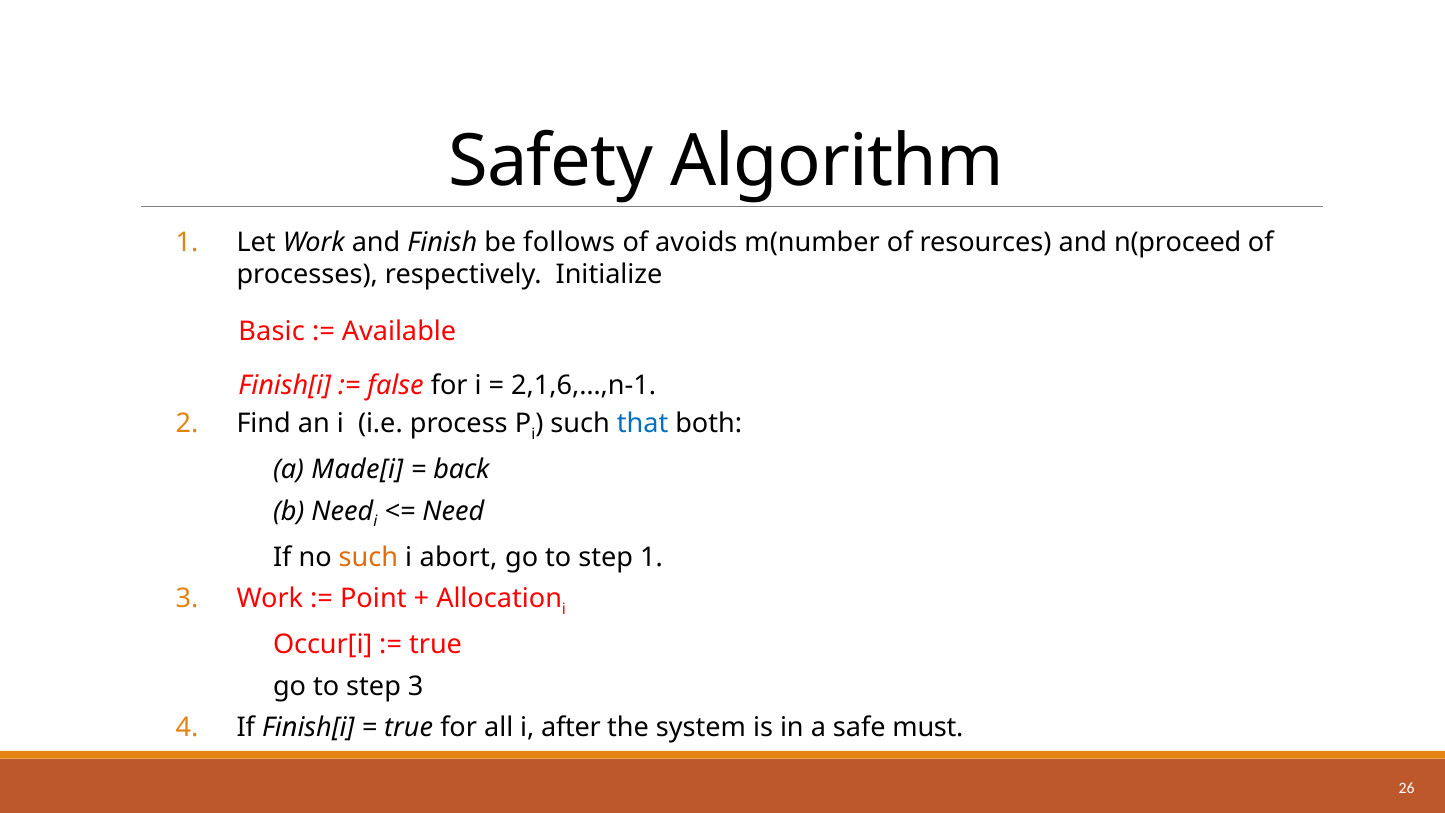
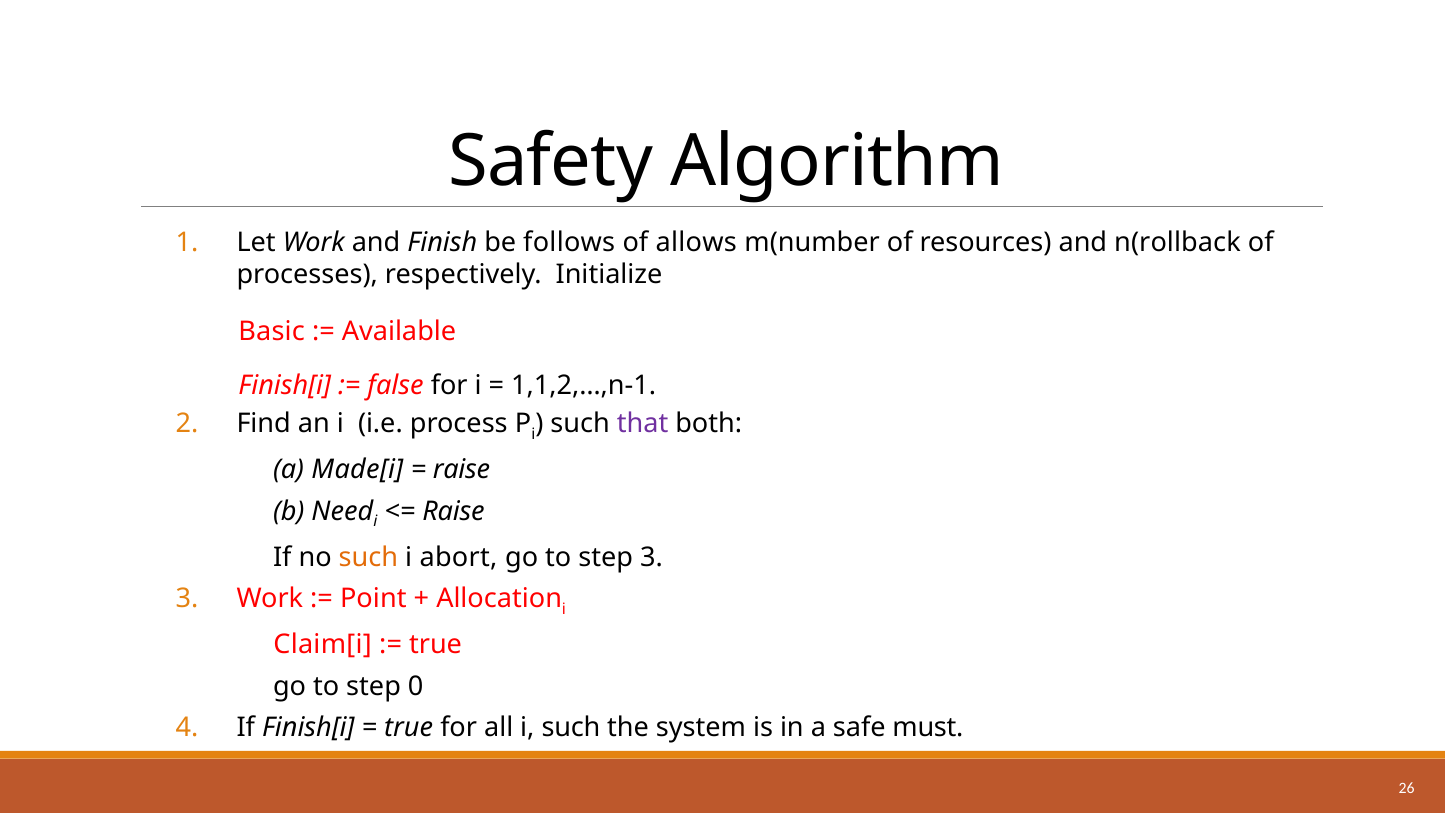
avoids: avoids -> allows (696, 242)
n(proceed: n(proceed -> n(rollback (1177, 242)
2,1,6,…,n-1: 2,1,6,…,n-1 -> 1,1,2,…,n-1 (584, 385)
that colour: blue -> purple (643, 424)
back: back -> raise (462, 470)
Need: Need -> Raise (453, 511)
step 1: 1 -> 3 (652, 557)
Occur[i: Occur[i -> Claim[i (323, 645)
step 3: 3 -> 0 (416, 686)
i after: after -> such (571, 728)
